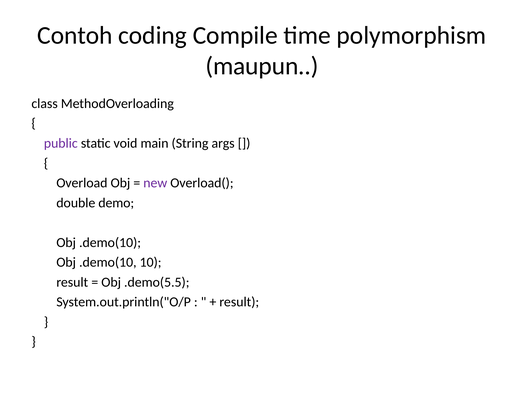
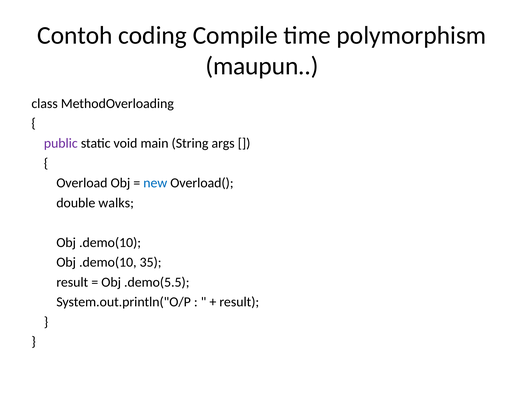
new colour: purple -> blue (155, 183)
demo: demo -> walks (116, 203)
10: 10 -> 35 (151, 262)
